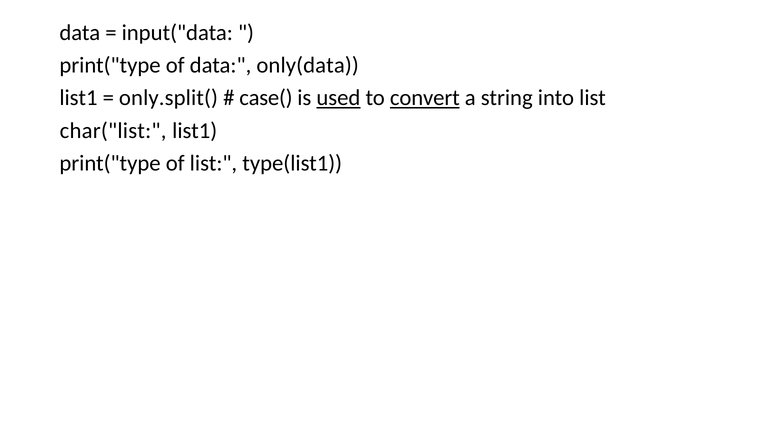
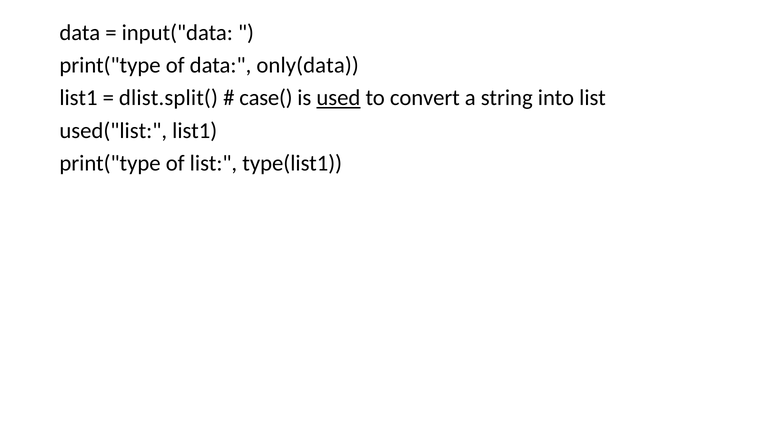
only.split(: only.split( -> dlist.split( (168, 98)
convert underline: present -> none (425, 98)
char("list: char("list -> used("list (113, 131)
